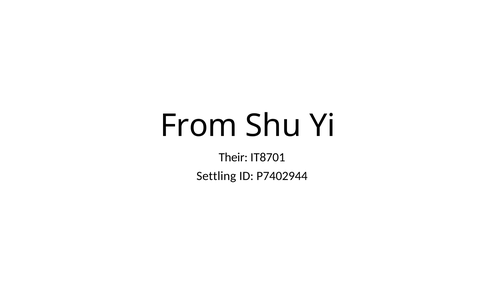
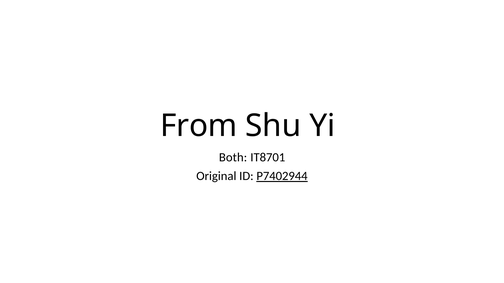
Their: Their -> Both (233, 158)
Settling: Settling -> Original (216, 176)
P7402944 underline: none -> present (282, 176)
